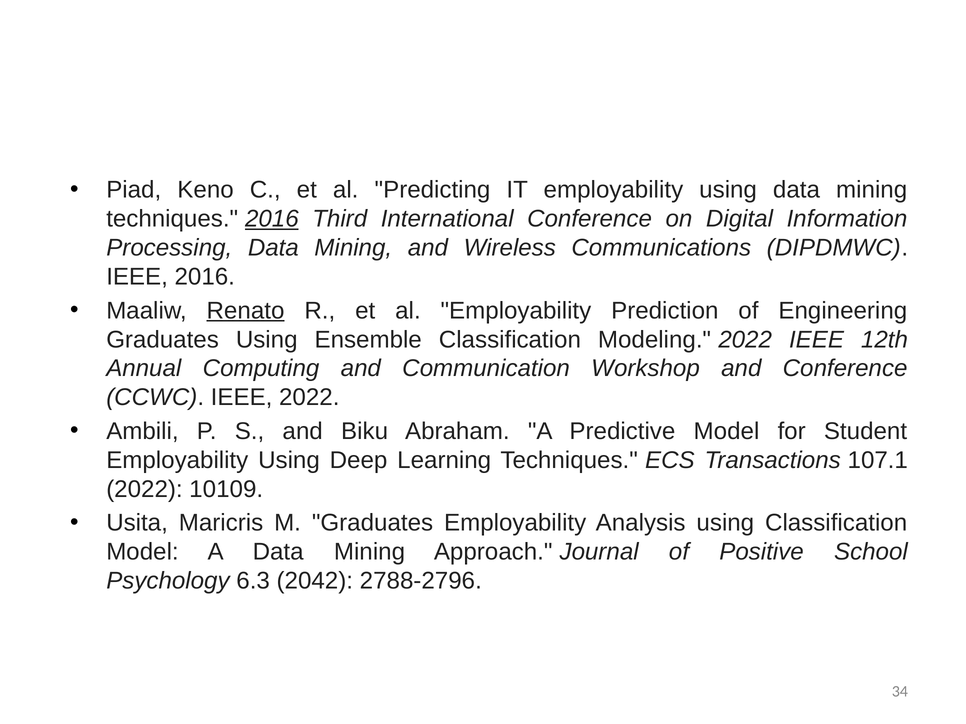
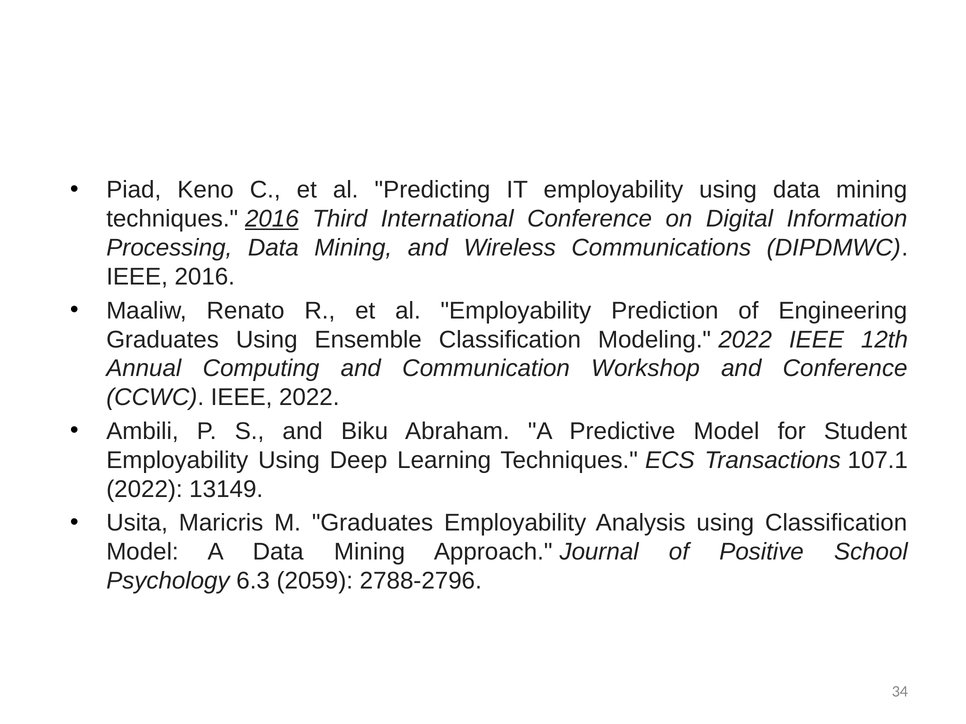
Renato underline: present -> none (245, 311)
10109: 10109 -> 13149 (226, 490)
2042: 2042 -> 2059 (315, 581)
